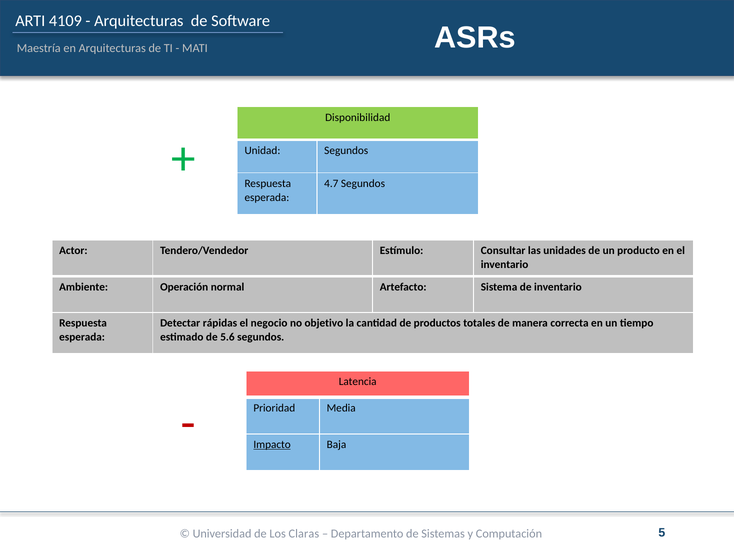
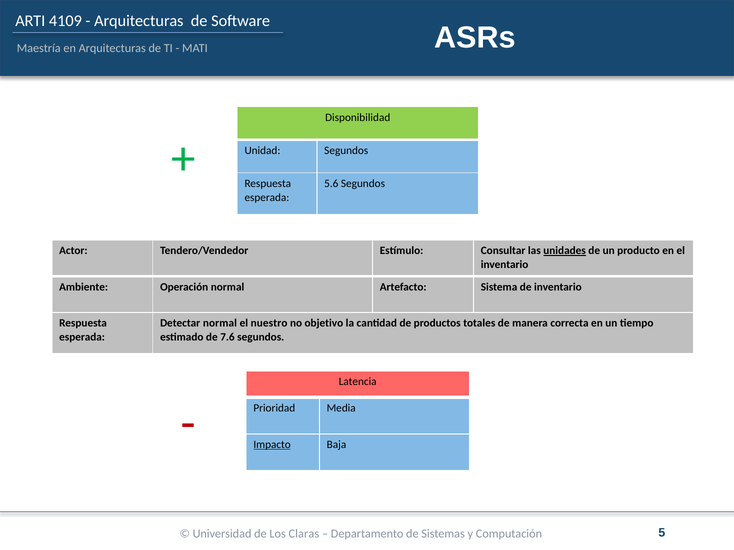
4.7: 4.7 -> 5.6 (331, 184)
unidades underline: none -> present (565, 251)
Detectar rápidas: rápidas -> normal (220, 323)
negocio: negocio -> nuestro (269, 323)
5.6: 5.6 -> 7.6 (227, 337)
